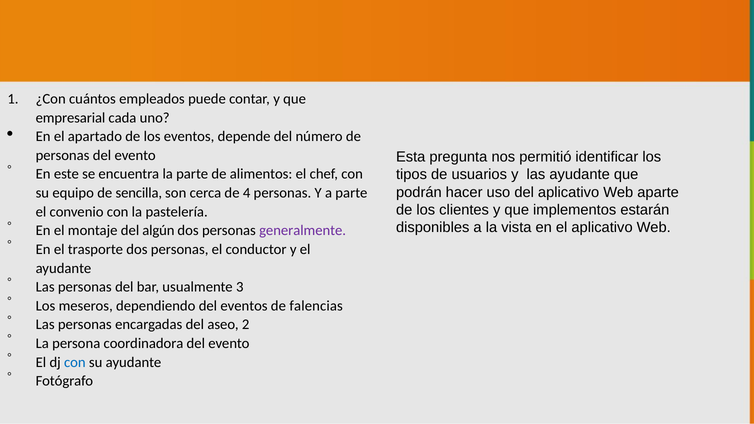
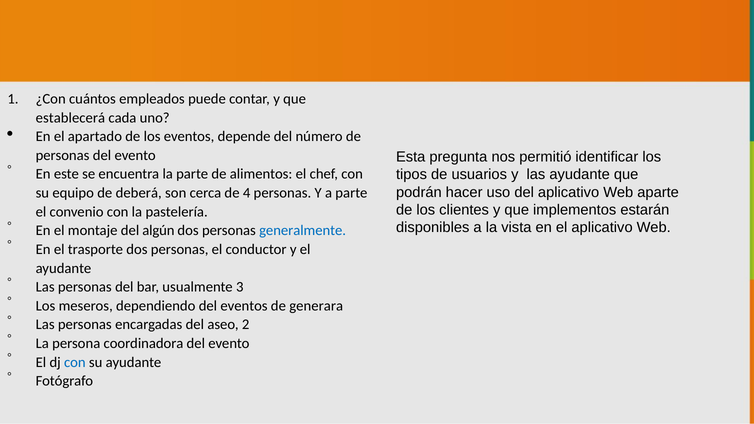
empresarial: empresarial -> establecerá (70, 118)
sencilla: sencilla -> deberá (139, 193)
generalmente colour: purple -> blue (303, 231)
falencias: falencias -> generara (316, 306)
